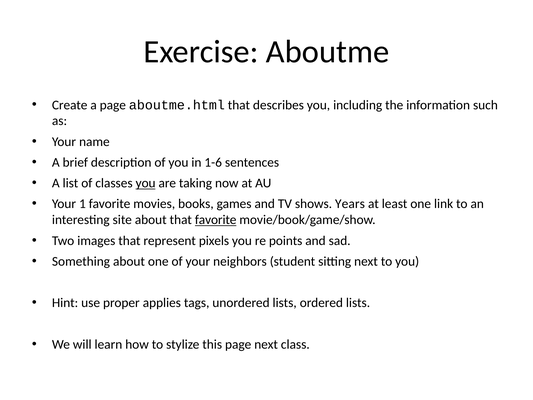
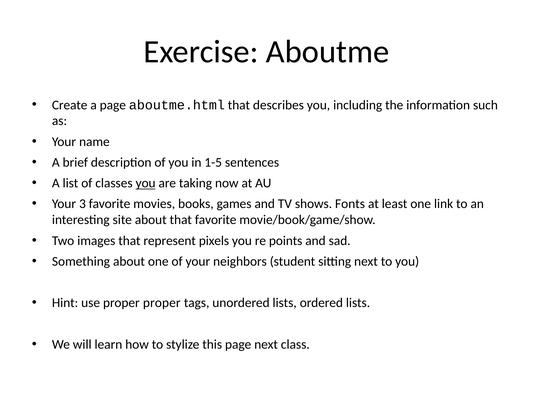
1-6: 1-6 -> 1-5 (213, 162)
1: 1 -> 3 (82, 204)
Years: Years -> Fonts (350, 204)
favorite underline: present -> none (216, 220)
proper applies: applies -> proper (162, 303)
